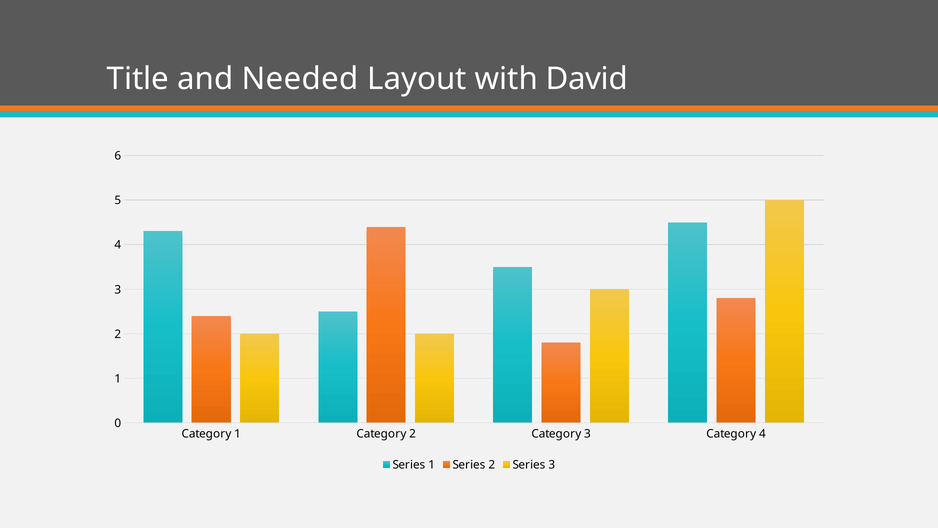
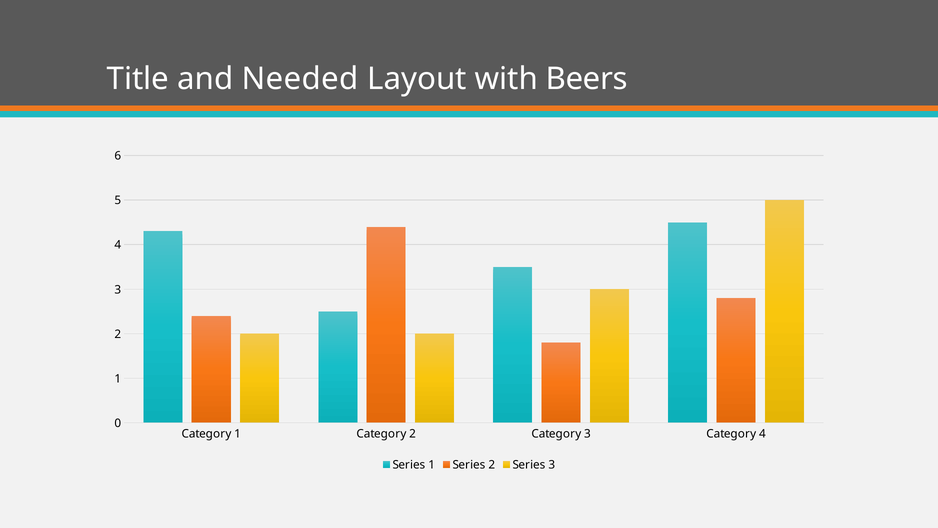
David: David -> Beers (587, 79)
